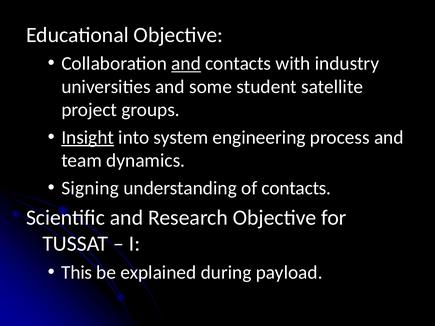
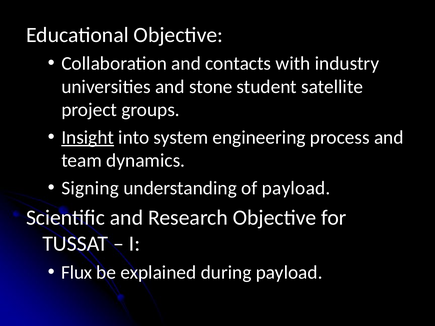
and underline: present -> none (186, 64)
some: some -> stone (211, 87)
of contacts: contacts -> payload (296, 188)
This: This -> Flux (77, 273)
